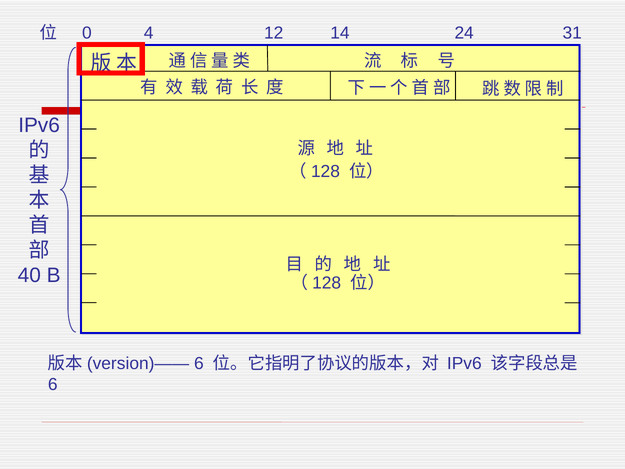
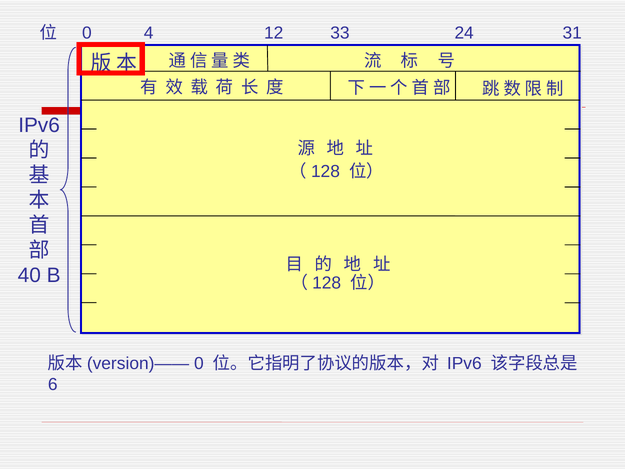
14: 14 -> 33 (340, 33)
6: 6 -> 0 (199, 363)
